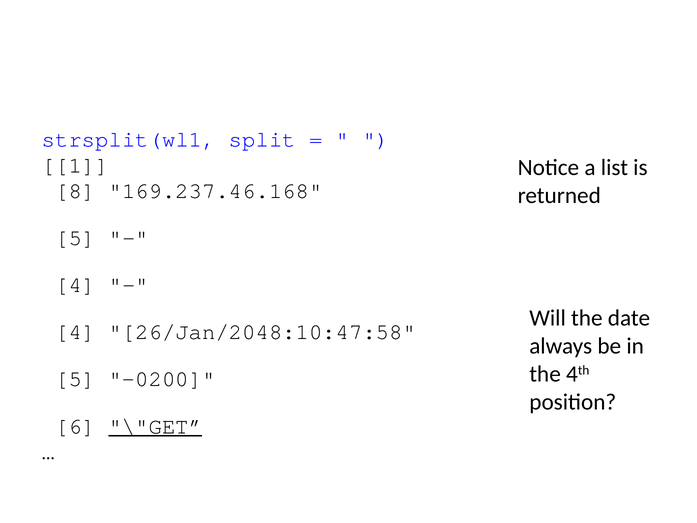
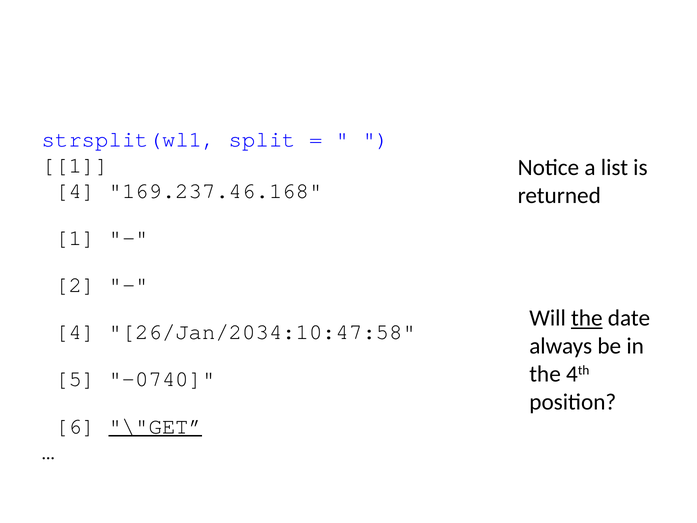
8: 8 -> 4 (75, 191)
5: 5 -> 1 (75, 238)
4: 4 -> 2 (75, 285)
the underline: none -> present (587, 318)
26/Jan/2048:10:47:58: 26/Jan/2048:10:47:58 -> 26/Jan/2034:10:47:58 (262, 332)
-0200: -0200 -> -0740 (162, 379)
